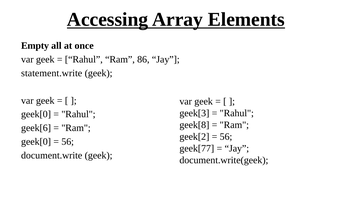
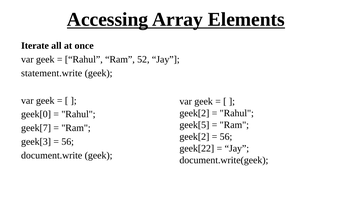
Empty: Empty -> Iterate (35, 46)
86: 86 -> 52 (143, 59)
geek[3: geek[3 -> geek[2 (194, 113)
geek[8: geek[8 -> geek[5 (194, 125)
geek[6: geek[6 -> geek[7 (36, 128)
geek[0: geek[0 -> geek[3 (36, 142)
geek[77: geek[77 -> geek[22 (197, 148)
